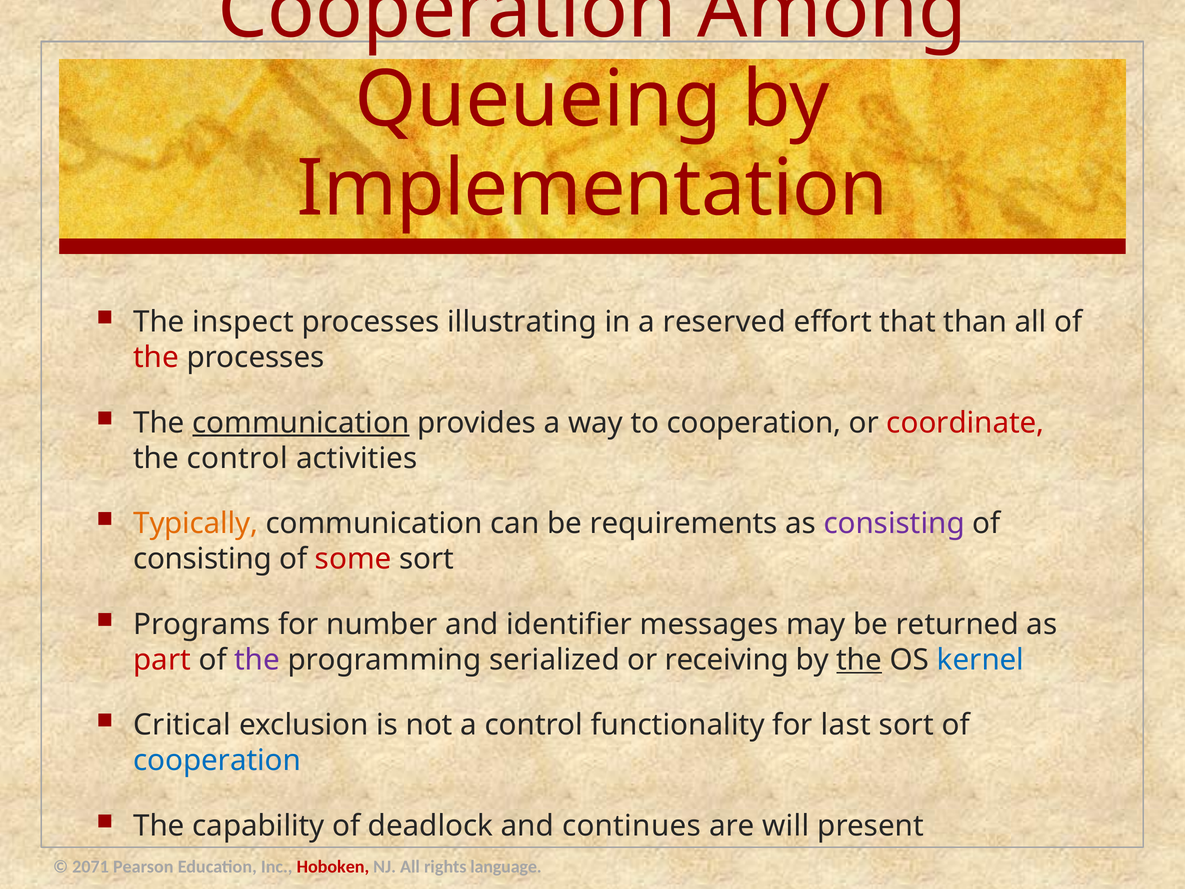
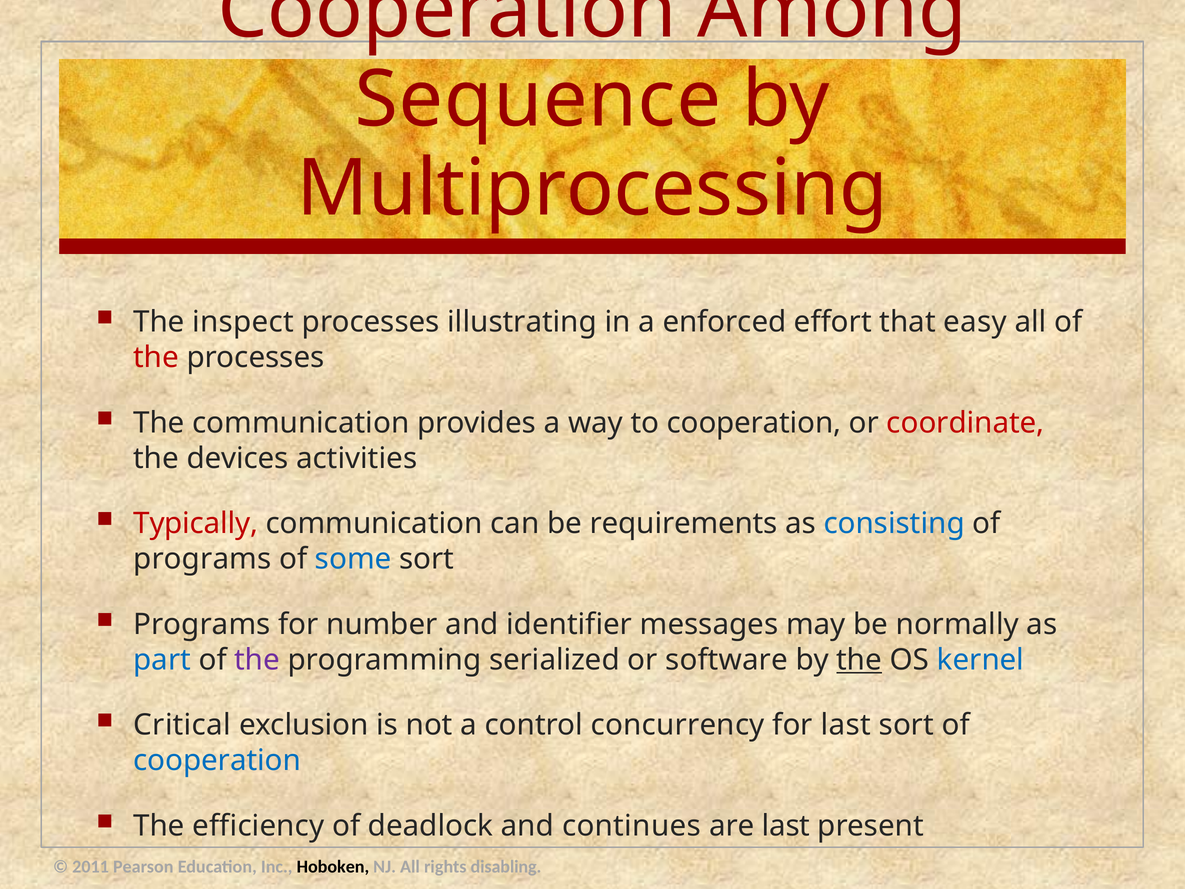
Queueing: Queueing -> Sequence (538, 100)
Implementation: Implementation -> Multiprocessing (592, 189)
reserved: reserved -> enforced (724, 322)
than: than -> easy (975, 322)
communication underline: present -> none (301, 423)
the control: control -> devices (238, 458)
Typically colour: orange -> red (196, 523)
consisting colour: purple -> blue (894, 523)
consisting: consisting -> programs (202, 559)
some colour: red -> blue (353, 559)
returned: returned -> normally (957, 624)
part colour: red -> blue (162, 660)
receiving: receiving -> software (727, 660)
functionality: functionality -> concurrency (678, 725)
capability: capability -> efficiency (258, 826)
are will: will -> last (786, 826)
2071: 2071 -> 2011 (91, 866)
Hoboken colour: red -> black (333, 866)
language: language -> disabling (506, 866)
